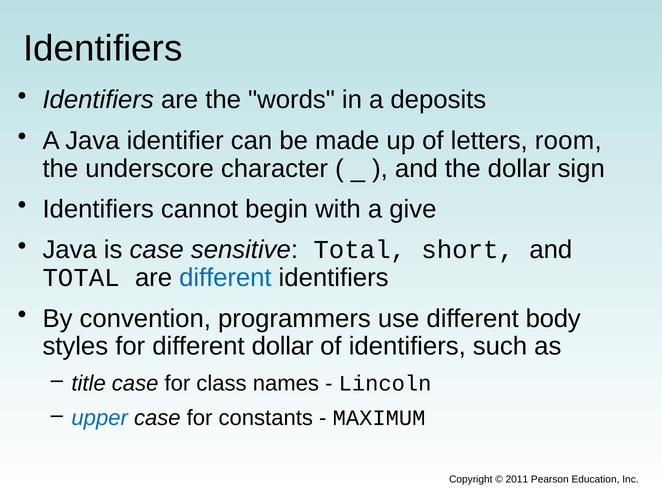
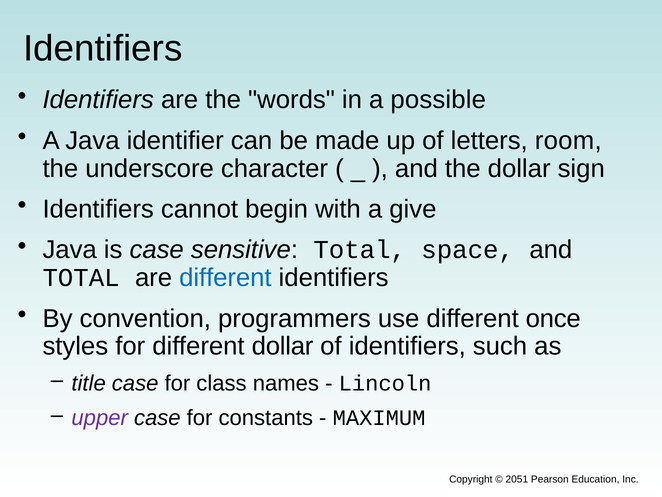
deposits: deposits -> possible (438, 100)
short: short -> space (468, 250)
body: body -> once (553, 318)
upper colour: blue -> purple (100, 418)
2011: 2011 -> 2051 (517, 479)
